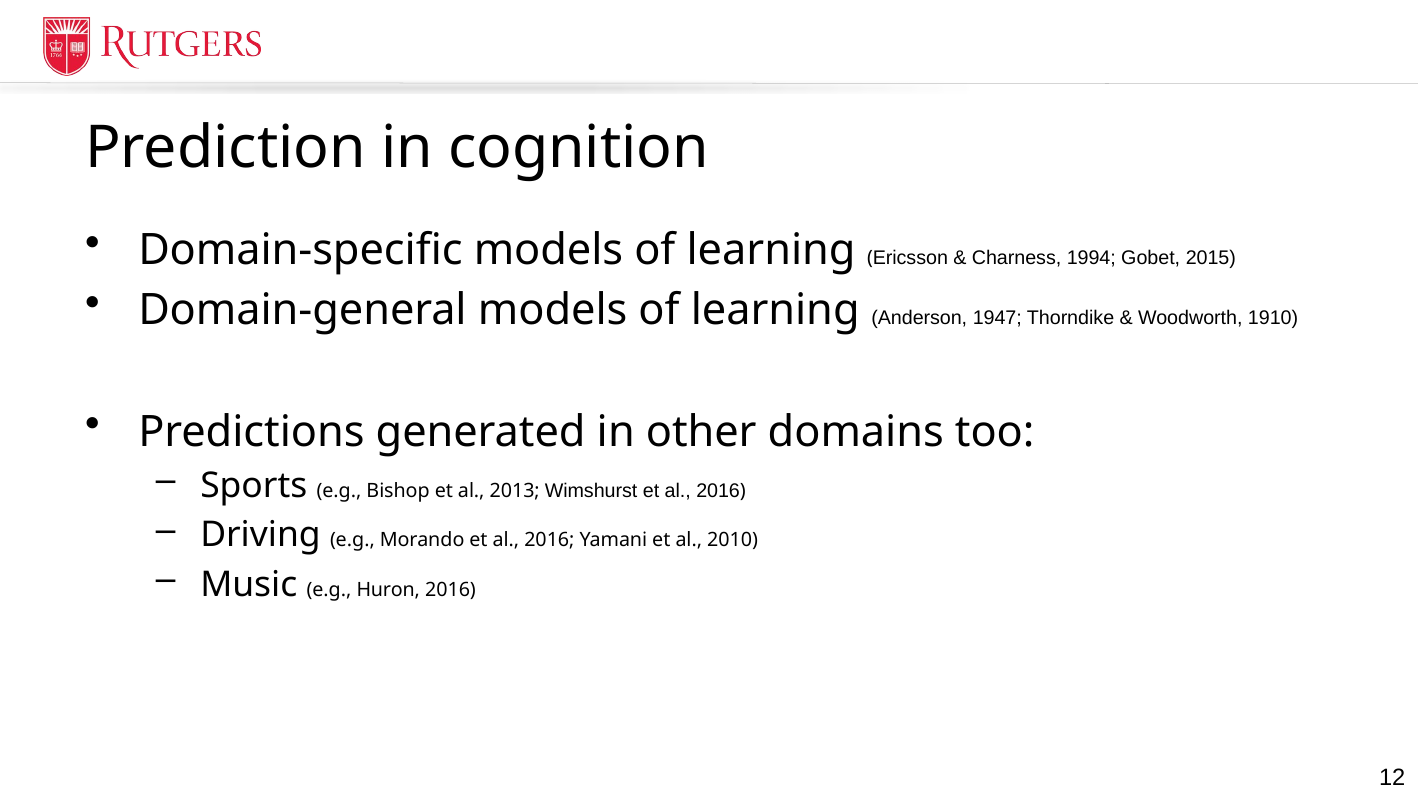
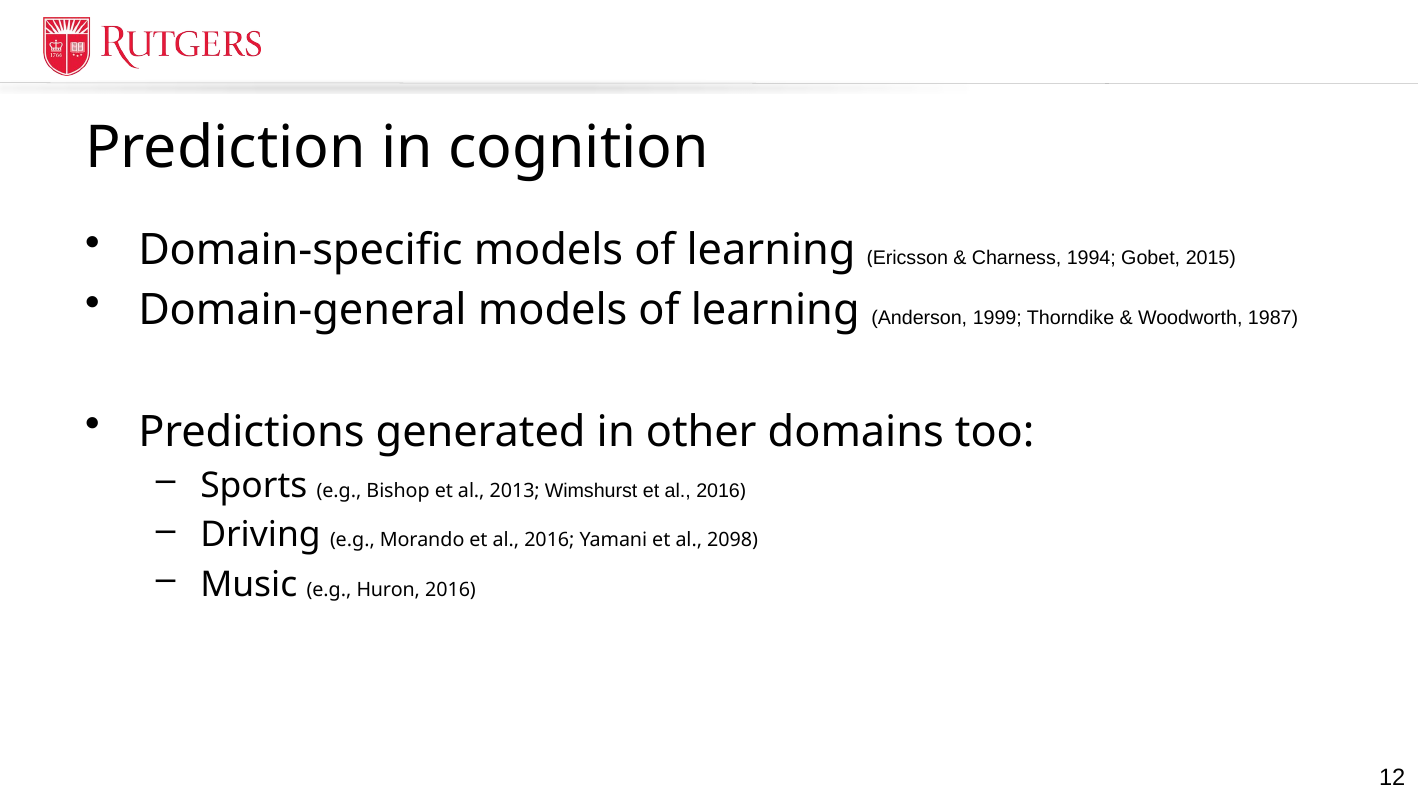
1947: 1947 -> 1999 (997, 318)
1910: 1910 -> 1987 (1273, 318)
2010: 2010 -> 2098 (733, 540)
